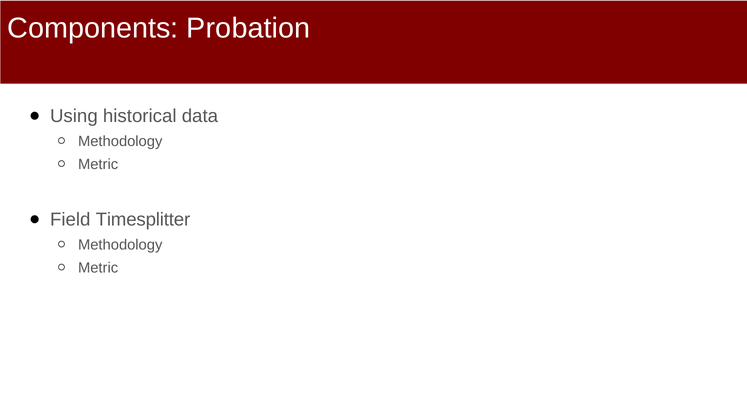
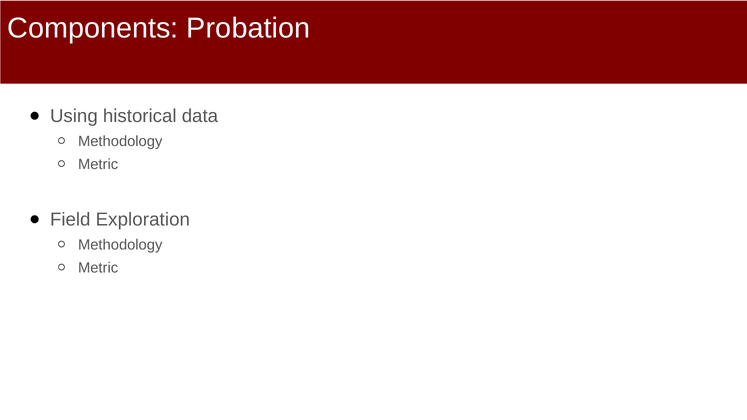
Timesplitter: Timesplitter -> Exploration (143, 219)
